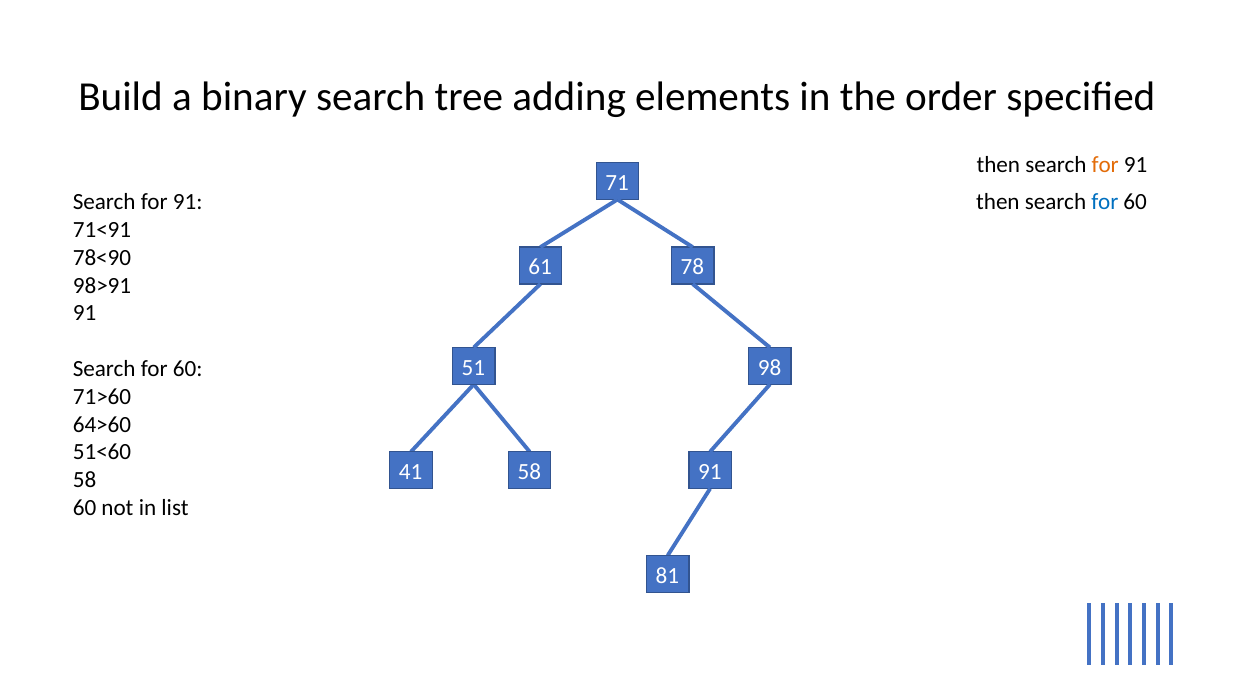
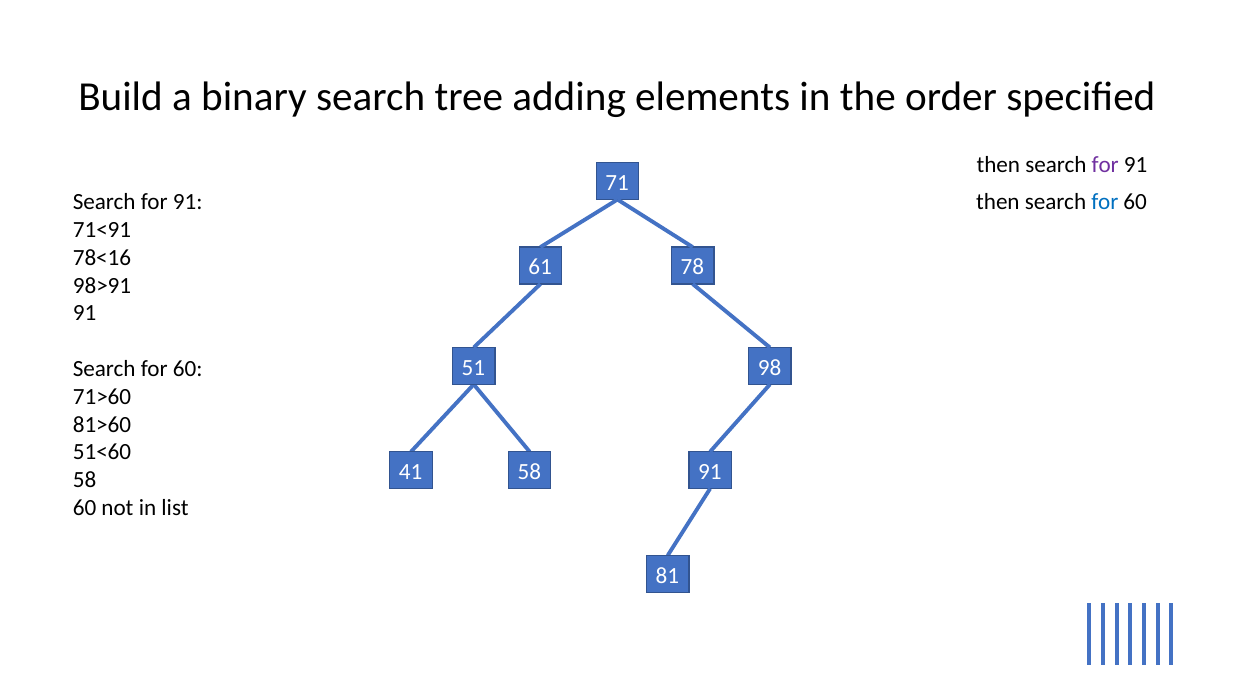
for colour: orange -> purple (1105, 165)
78<90: 78<90 -> 78<16 (102, 258)
64>60: 64>60 -> 81>60 (102, 424)
